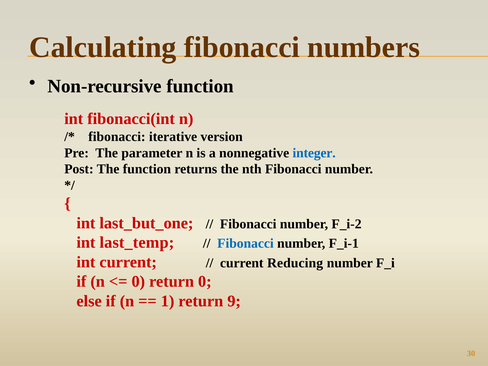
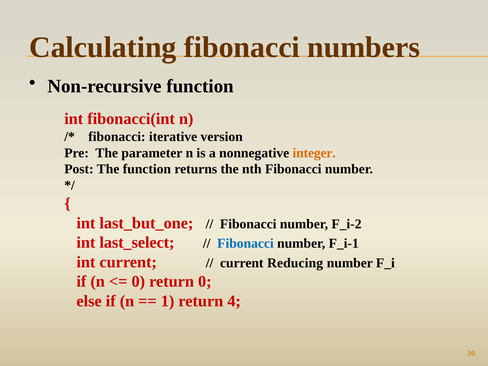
integer colour: blue -> orange (314, 153)
last_temp: last_temp -> last_select (137, 243)
9: 9 -> 4 (234, 301)
